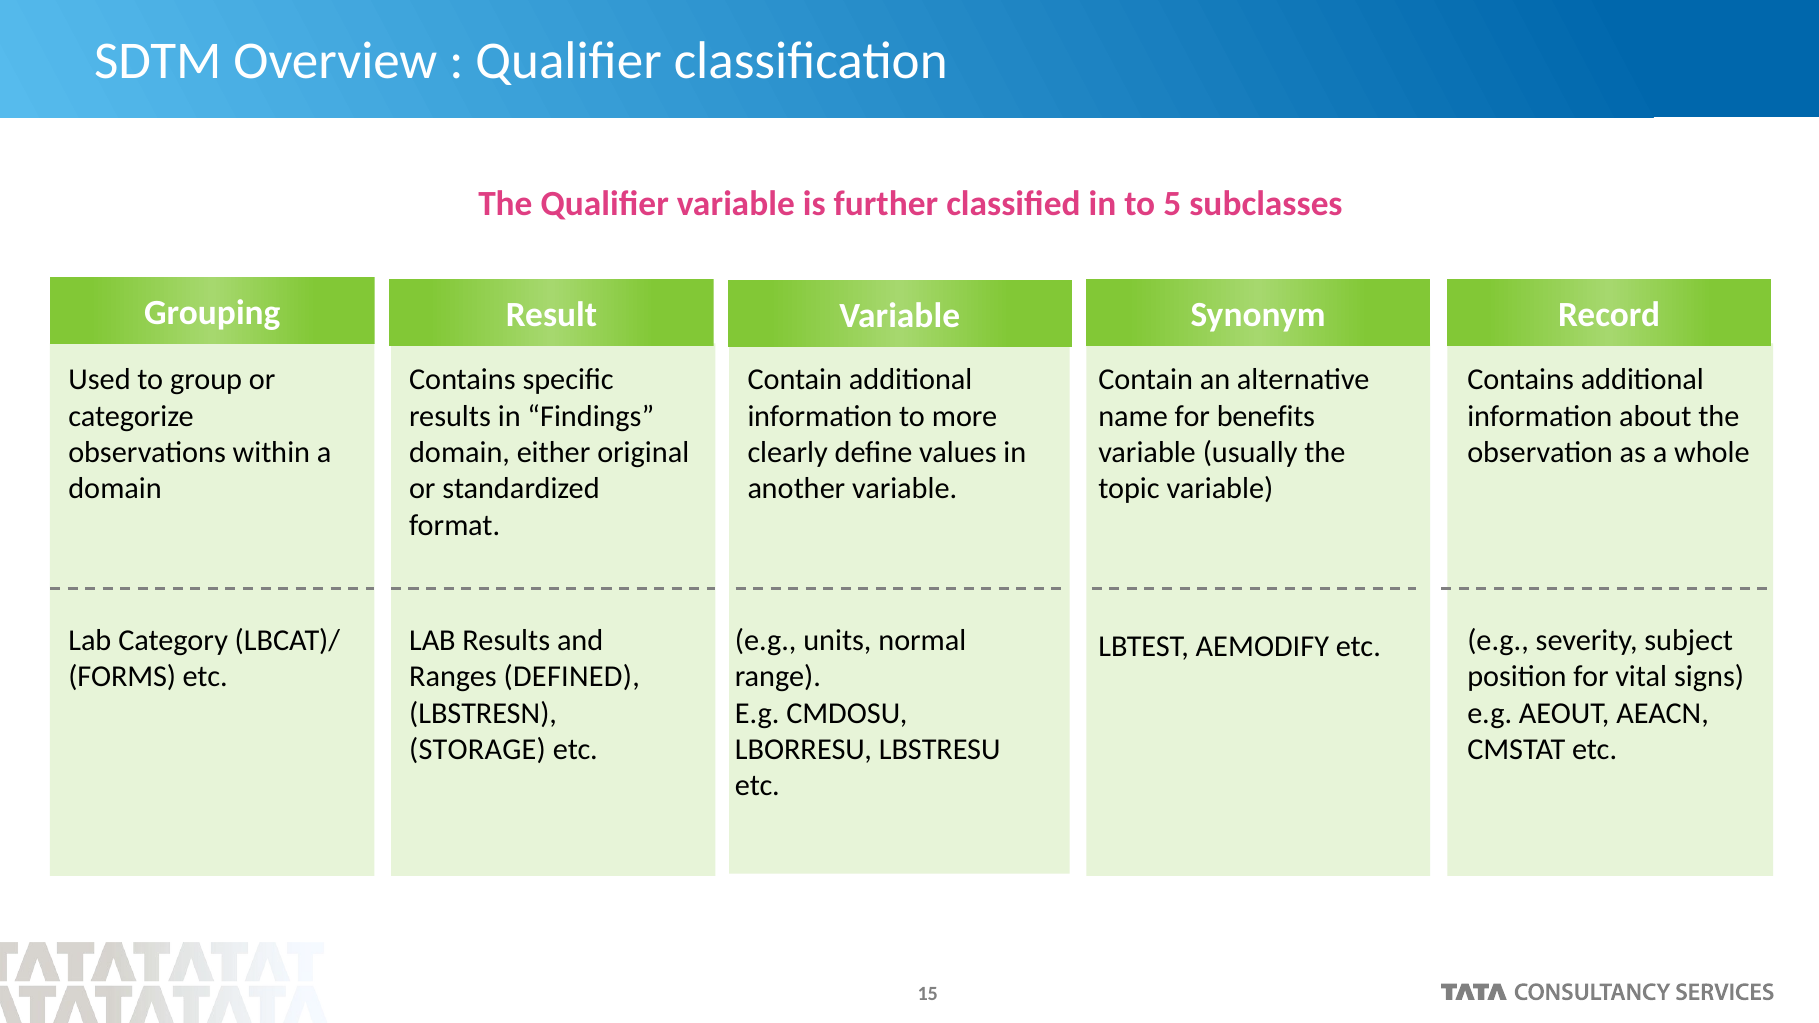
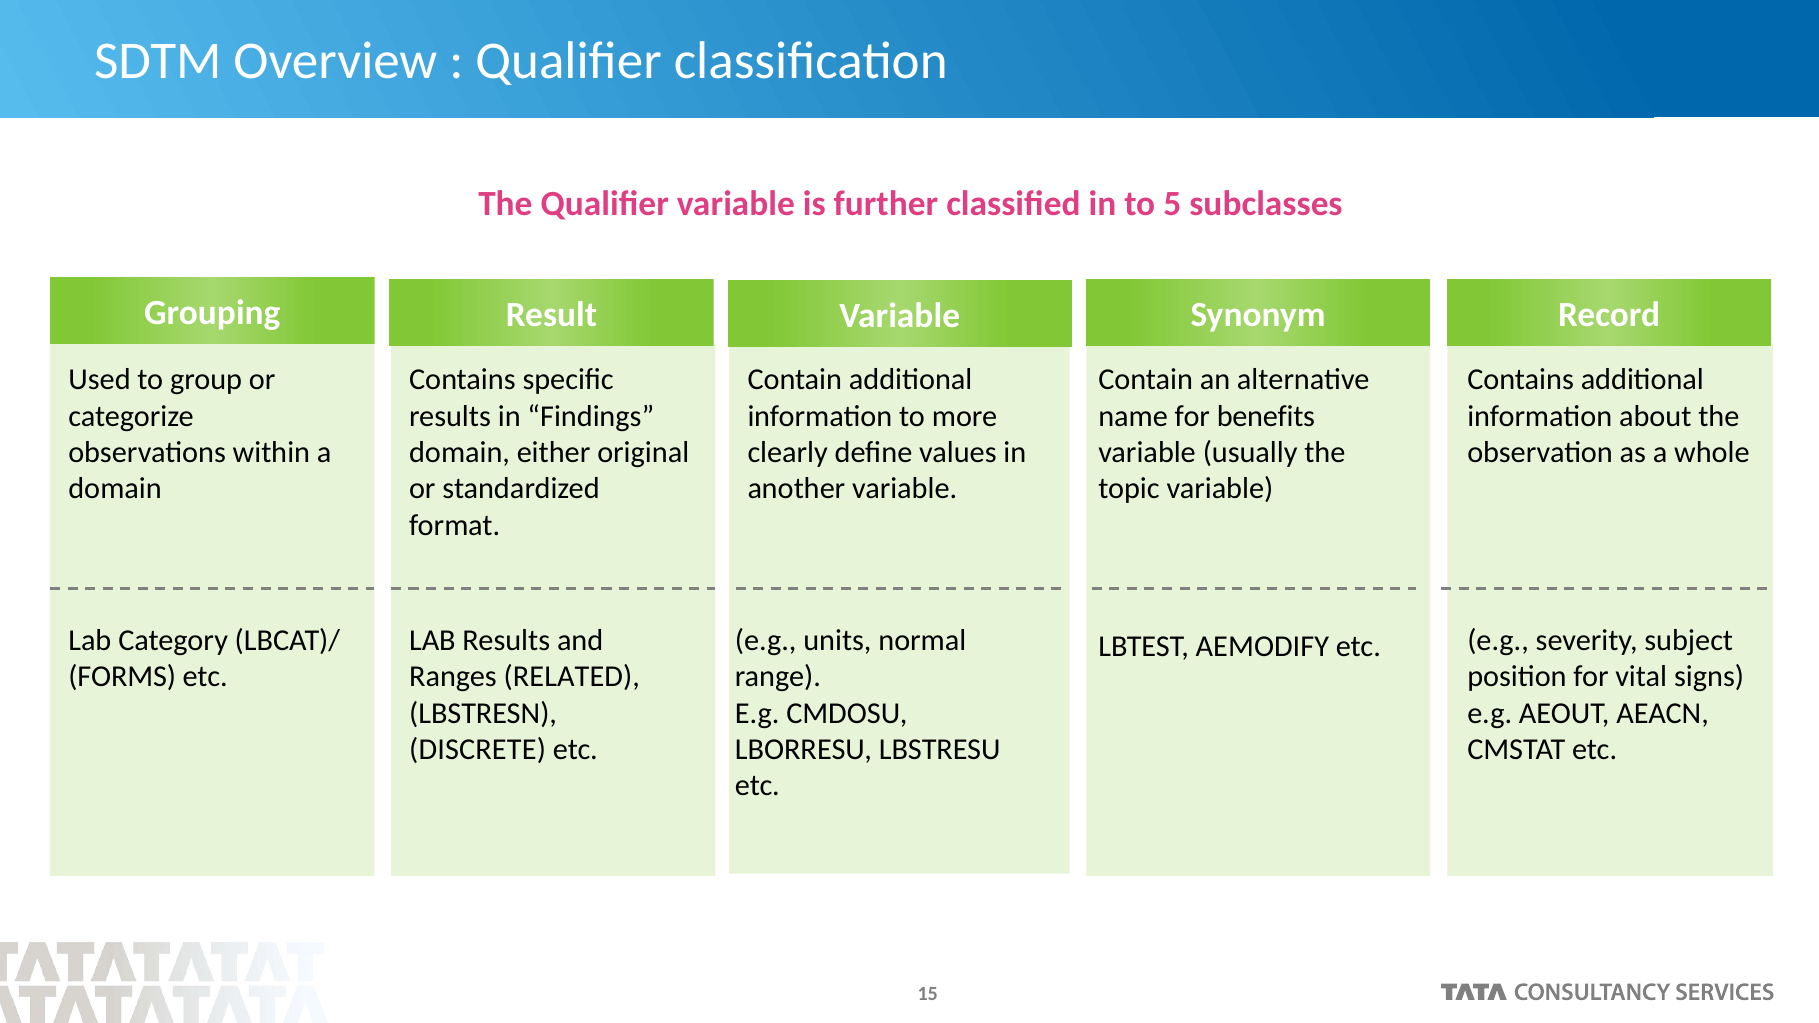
DEFINED: DEFINED -> RELATED (572, 677)
STORAGE: STORAGE -> DISCRETE (478, 750)
